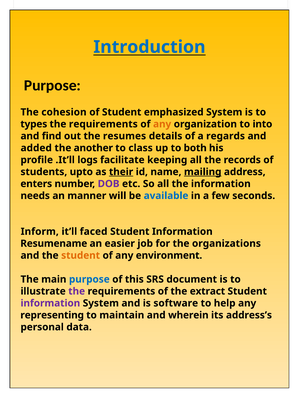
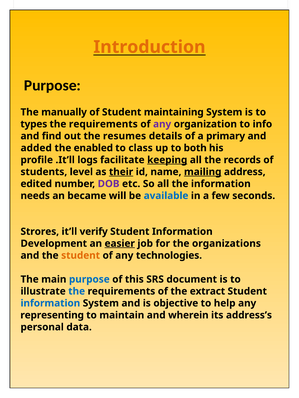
Introduction colour: blue -> orange (149, 47)
cohesion: cohesion -> manually (64, 112)
emphasized: emphasized -> maintaining (174, 112)
any colour: orange -> purple (162, 124)
into: into -> info (262, 124)
regards: regards -> primary (226, 136)
another: another -> enabled (93, 148)
keeping underline: none -> present (167, 160)
upto: upto -> level (81, 172)
enters: enters -> edited (36, 184)
manner: manner -> became (87, 196)
Inform: Inform -> Strores (40, 232)
faced: faced -> verify (94, 232)
Resumename: Resumename -> Development (54, 244)
easier underline: none -> present (120, 244)
environment: environment -> technologies (169, 256)
the colour: purple -> blue (77, 292)
information colour: purple -> blue (50, 304)
software: software -> objective (176, 304)
